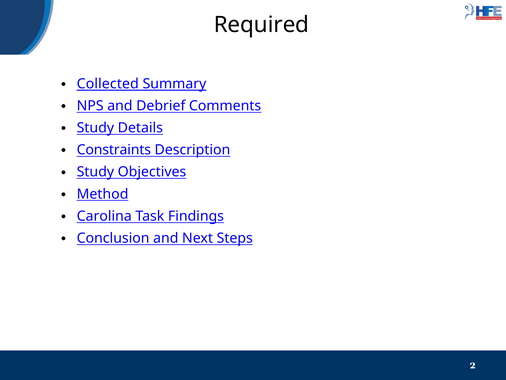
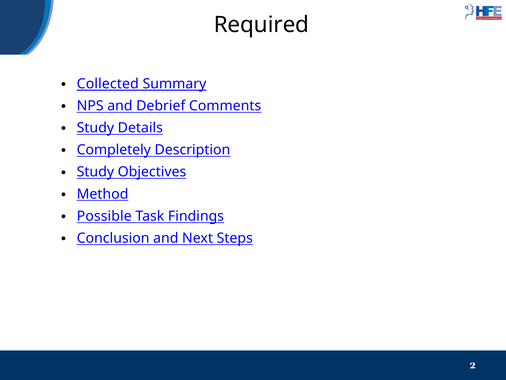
Constraints: Constraints -> Completely (114, 150)
Carolina: Carolina -> Possible (104, 216)
